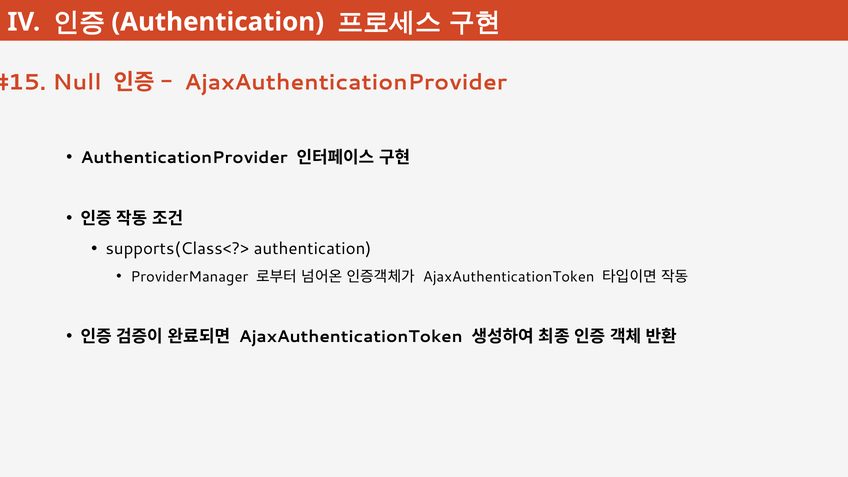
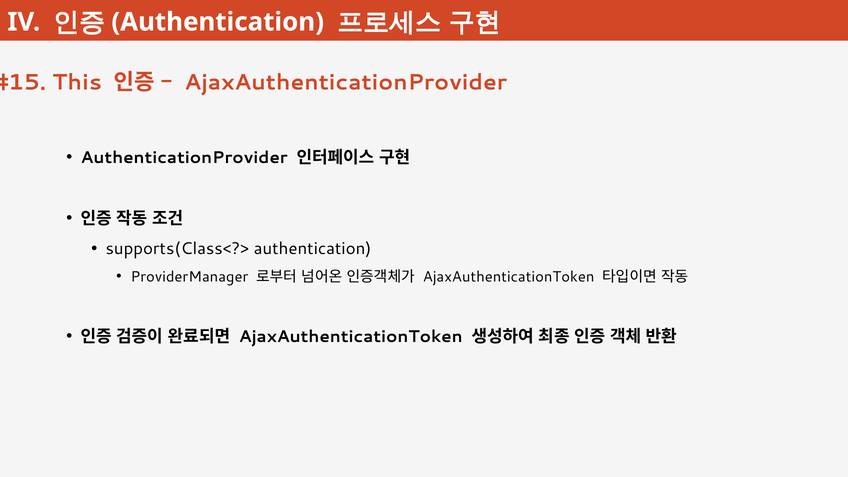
Null: Null -> This (77, 82)
